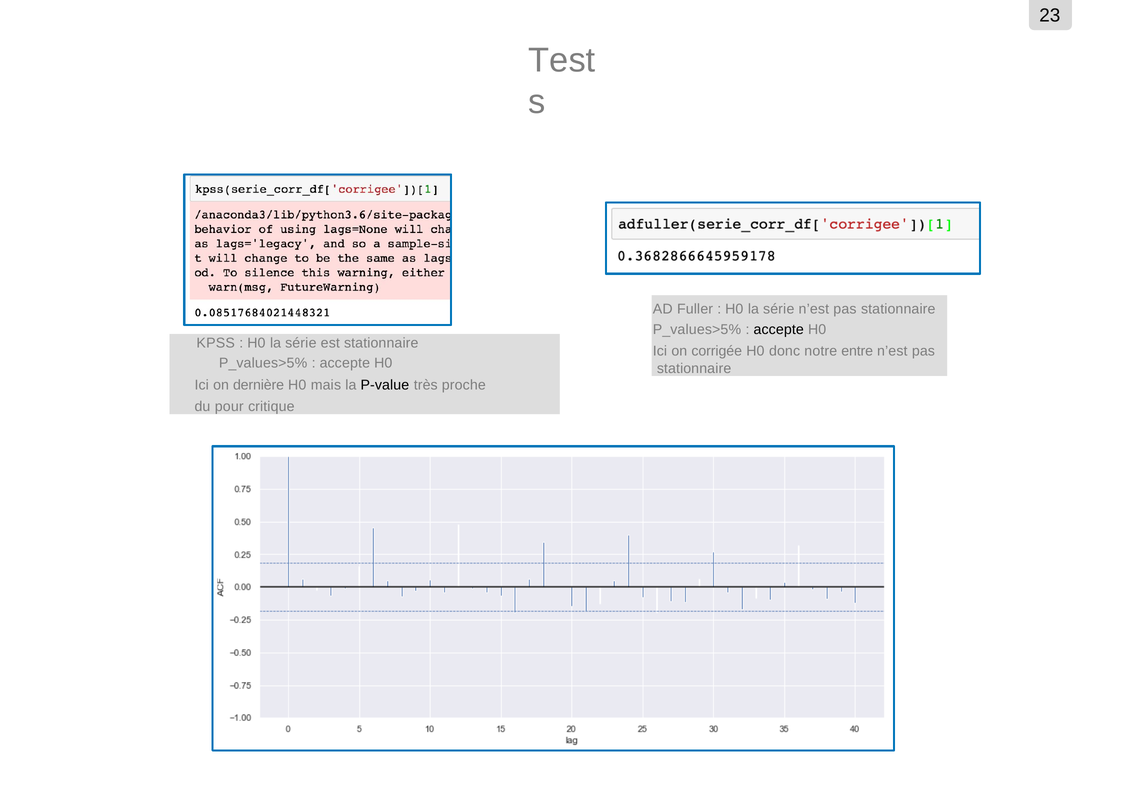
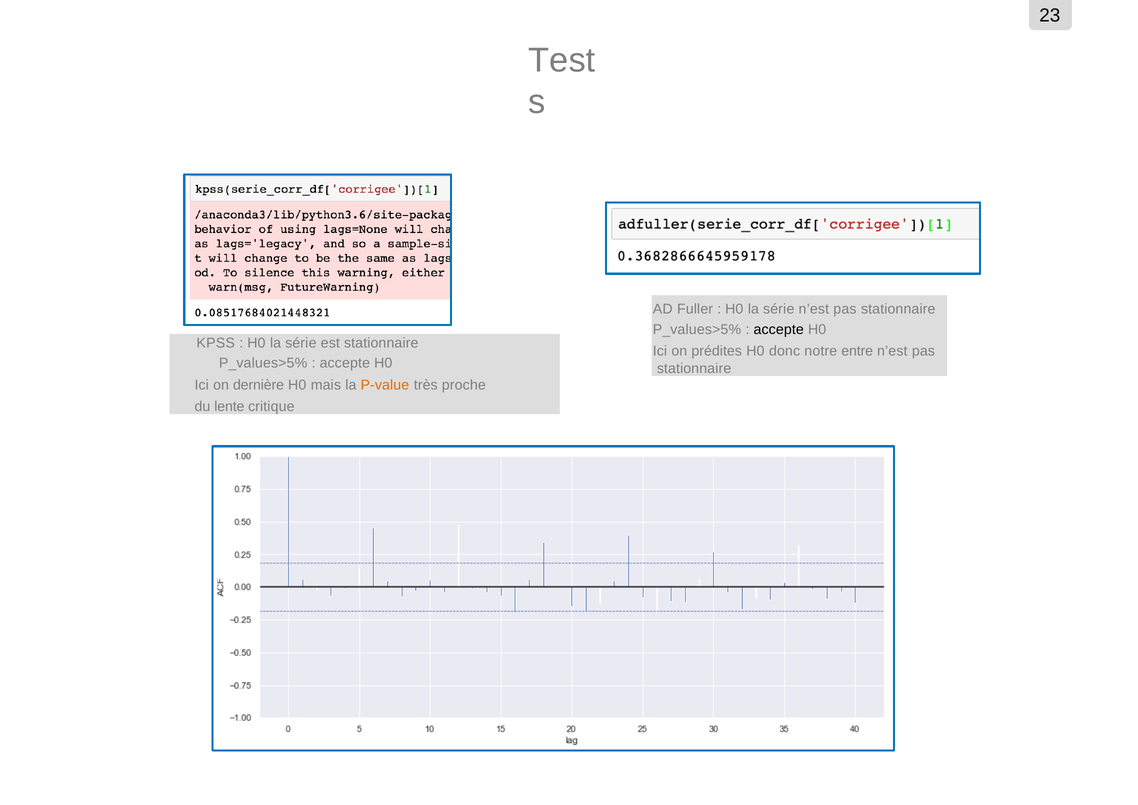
corrigée: corrigée -> prédites (717, 351)
P-value colour: black -> orange (385, 385)
pour: pour -> lente (229, 407)
